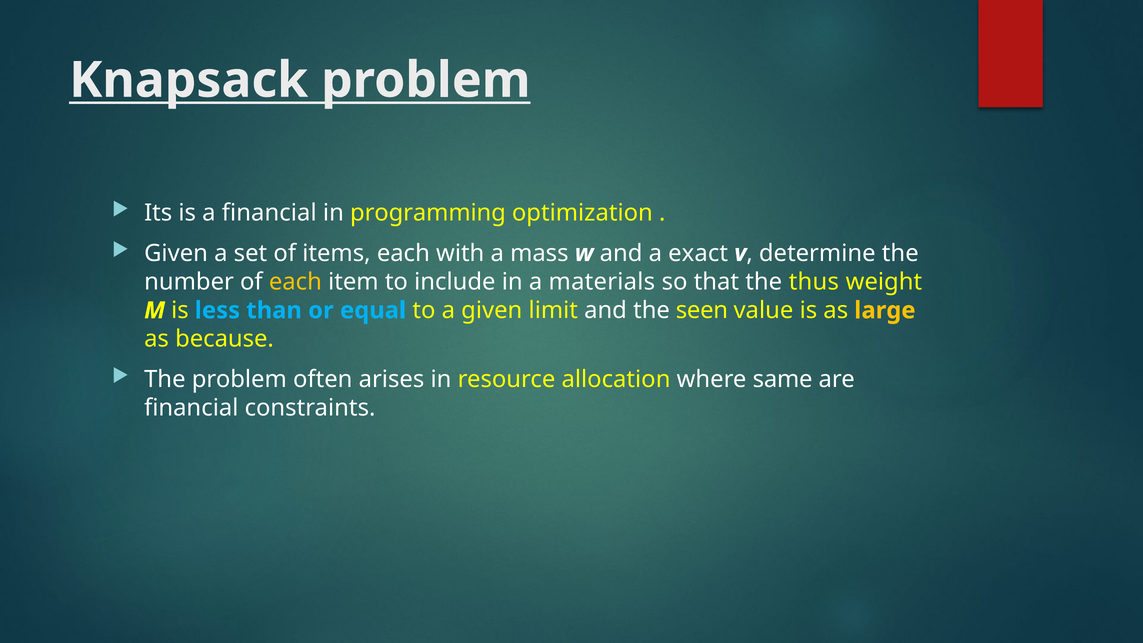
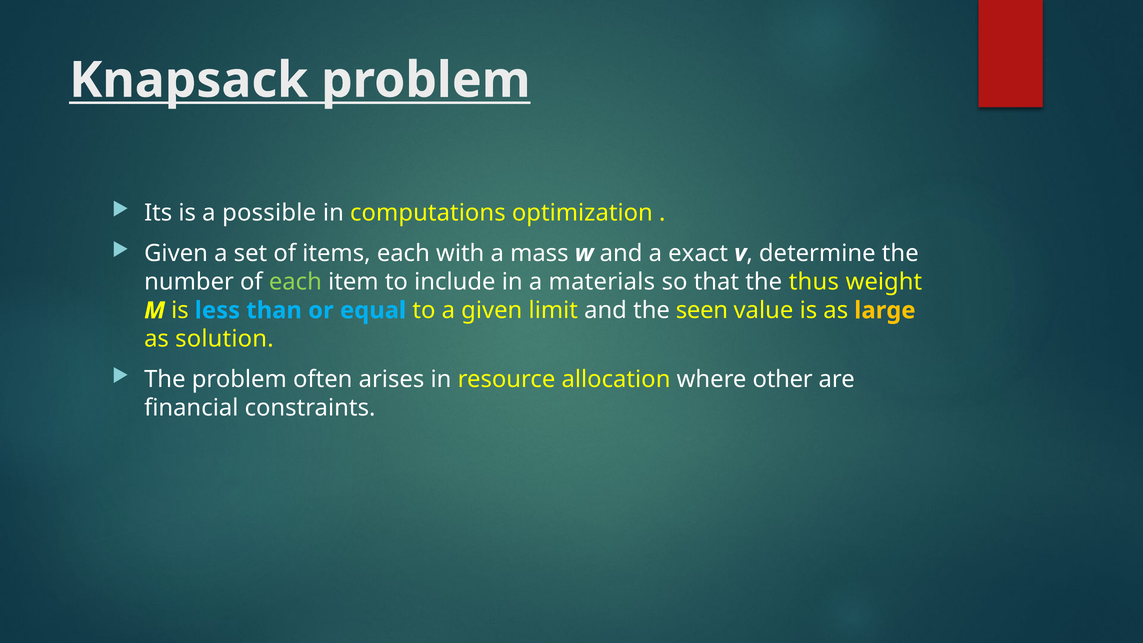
a financial: financial -> possible (269, 213)
programming: programming -> computations (428, 213)
each colour: yellow -> light green (295, 282)
because: because -> solution (224, 339)
same: same -> other (783, 379)
